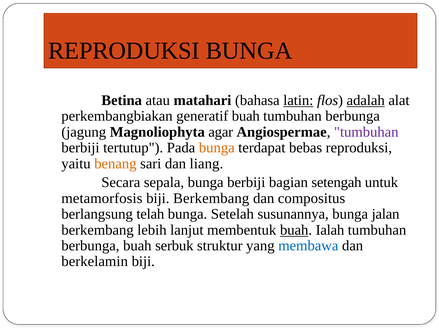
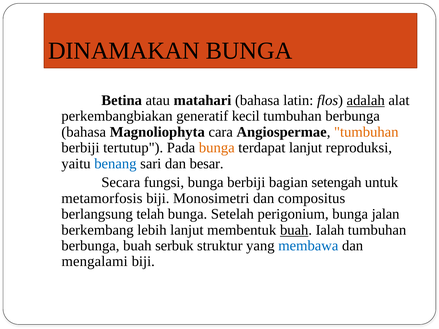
REPRODUKSI: REPRODUKSI -> DINAMAKAN (124, 51)
latin underline: present -> none (298, 100)
generatif buah: buah -> kecil (246, 116)
jagung: jagung -> bahasa (84, 132)
agar: agar -> cara (221, 132)
tumbuhan colour: purple -> orange (366, 132)
terdapat bebas: bebas -> lanjut (306, 148)
benang colour: orange -> blue (115, 164)
liang: liang -> besar (207, 164)
sepala: sepala -> fungsi (164, 183)
biji Berkembang: Berkembang -> Monosimetri (211, 198)
susunannya: susunannya -> perigonium (293, 214)
berkelamin: berkelamin -> mengalami (95, 262)
